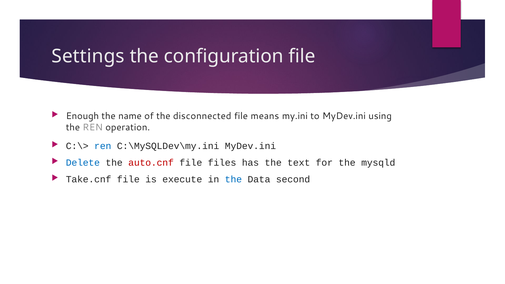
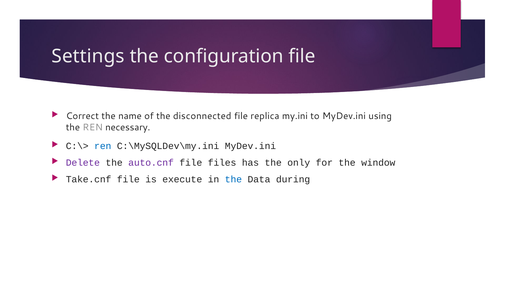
Enough: Enough -> Correct (82, 116)
means: means -> replica (265, 116)
operation: operation -> necessary (128, 127)
Delete colour: blue -> purple (83, 163)
auto.cnf colour: red -> purple (151, 163)
text: text -> only (299, 163)
mysqld: mysqld -> window (378, 163)
second: second -> during (293, 179)
